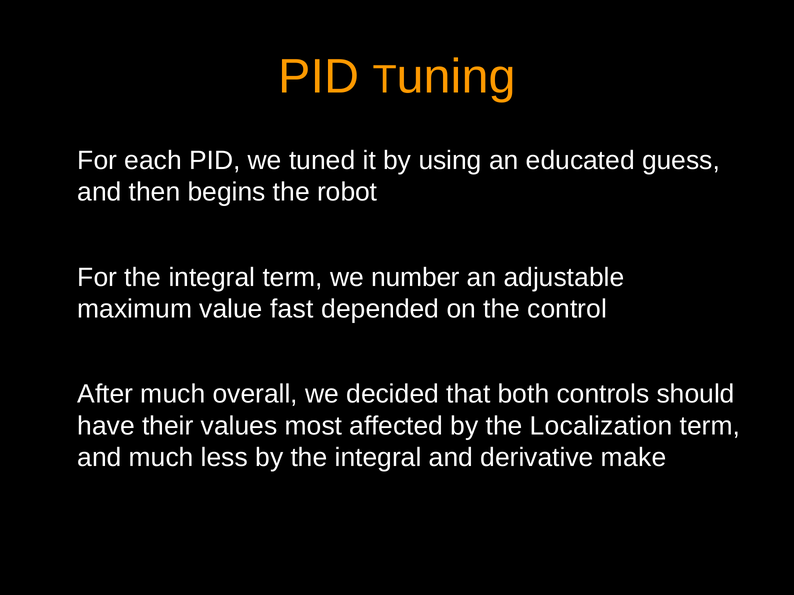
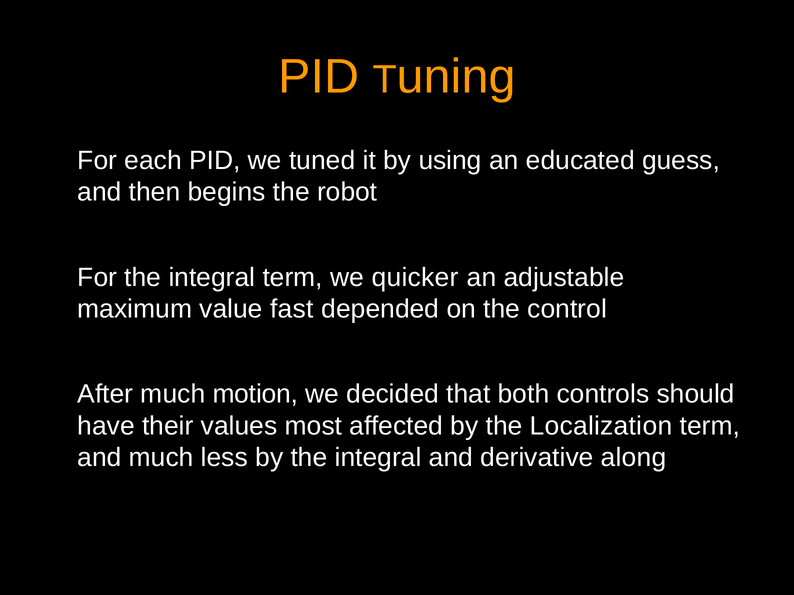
number: number -> quicker (415, 278)
overall: overall -> motion (255, 394)
make: make -> along (634, 458)
